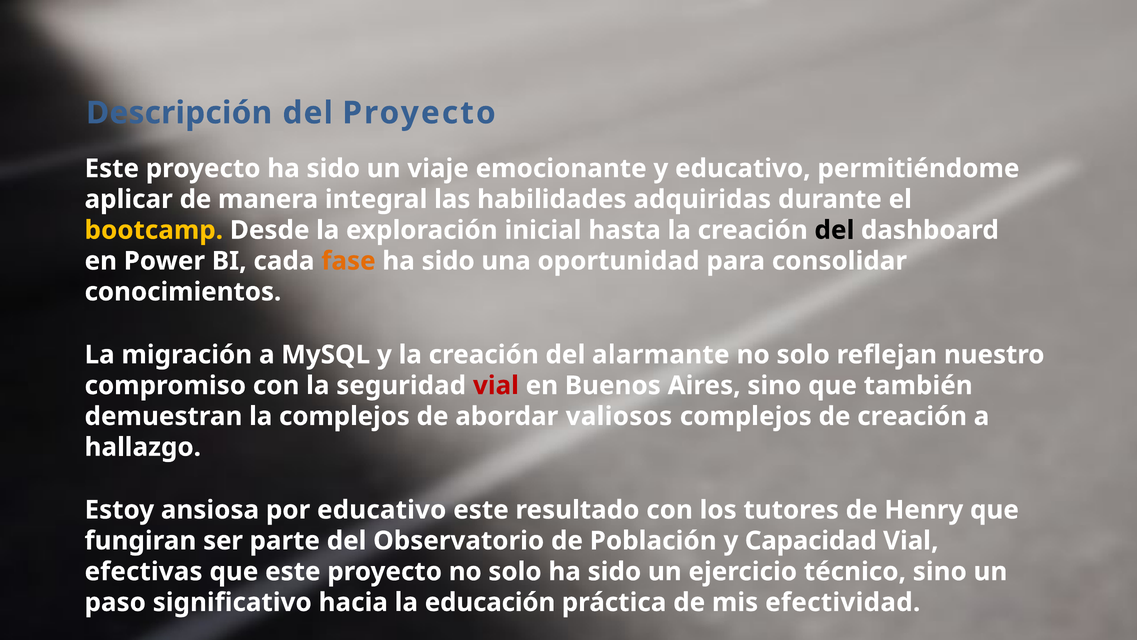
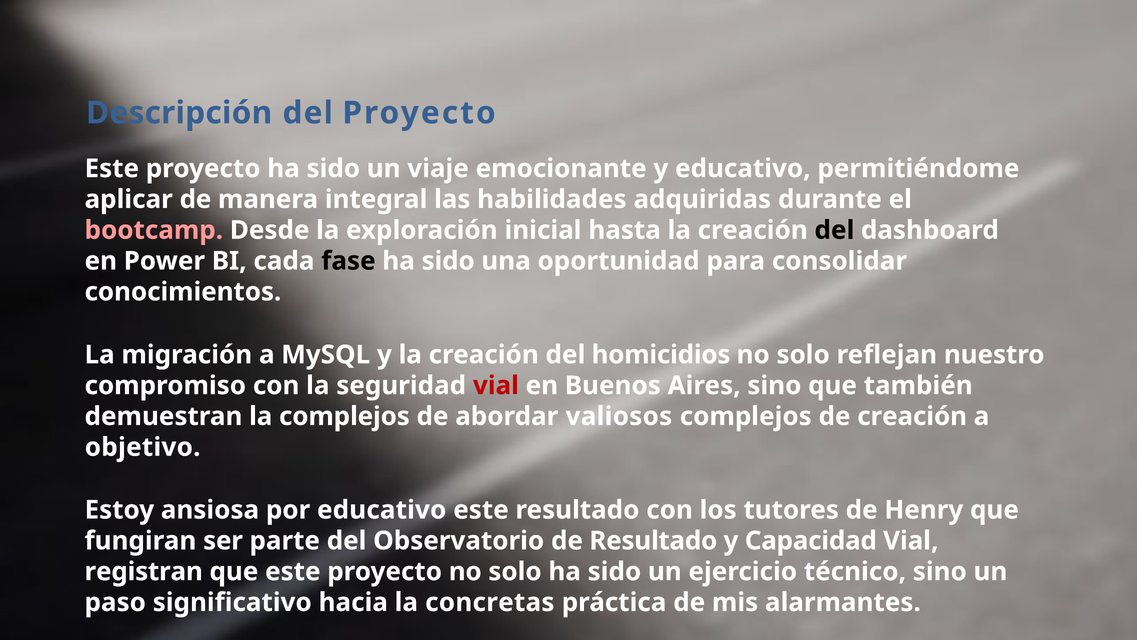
bootcamp colour: yellow -> pink (154, 230)
fase colour: orange -> black (348, 261)
alarmante: alarmante -> homicidios (661, 355)
hallazgo: hallazgo -> objetivo (143, 447)
de Población: Población -> Resultado (653, 540)
efectivas: efectivas -> registran (144, 571)
educación: educación -> concretas (490, 602)
efectividad: efectividad -> alarmantes (843, 602)
